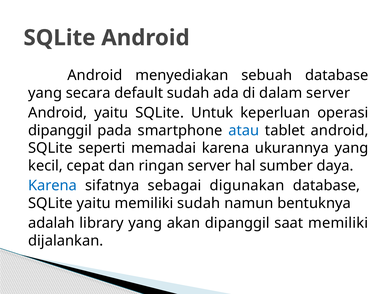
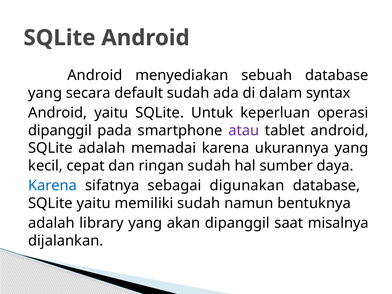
dalam server: server -> syntax (328, 93)
atau colour: blue -> purple (244, 130)
SQLite seperti: seperti -> adalah (102, 148)
ringan server: server -> sudah (209, 166)
saat memiliki: memiliki -> misalnya (338, 223)
